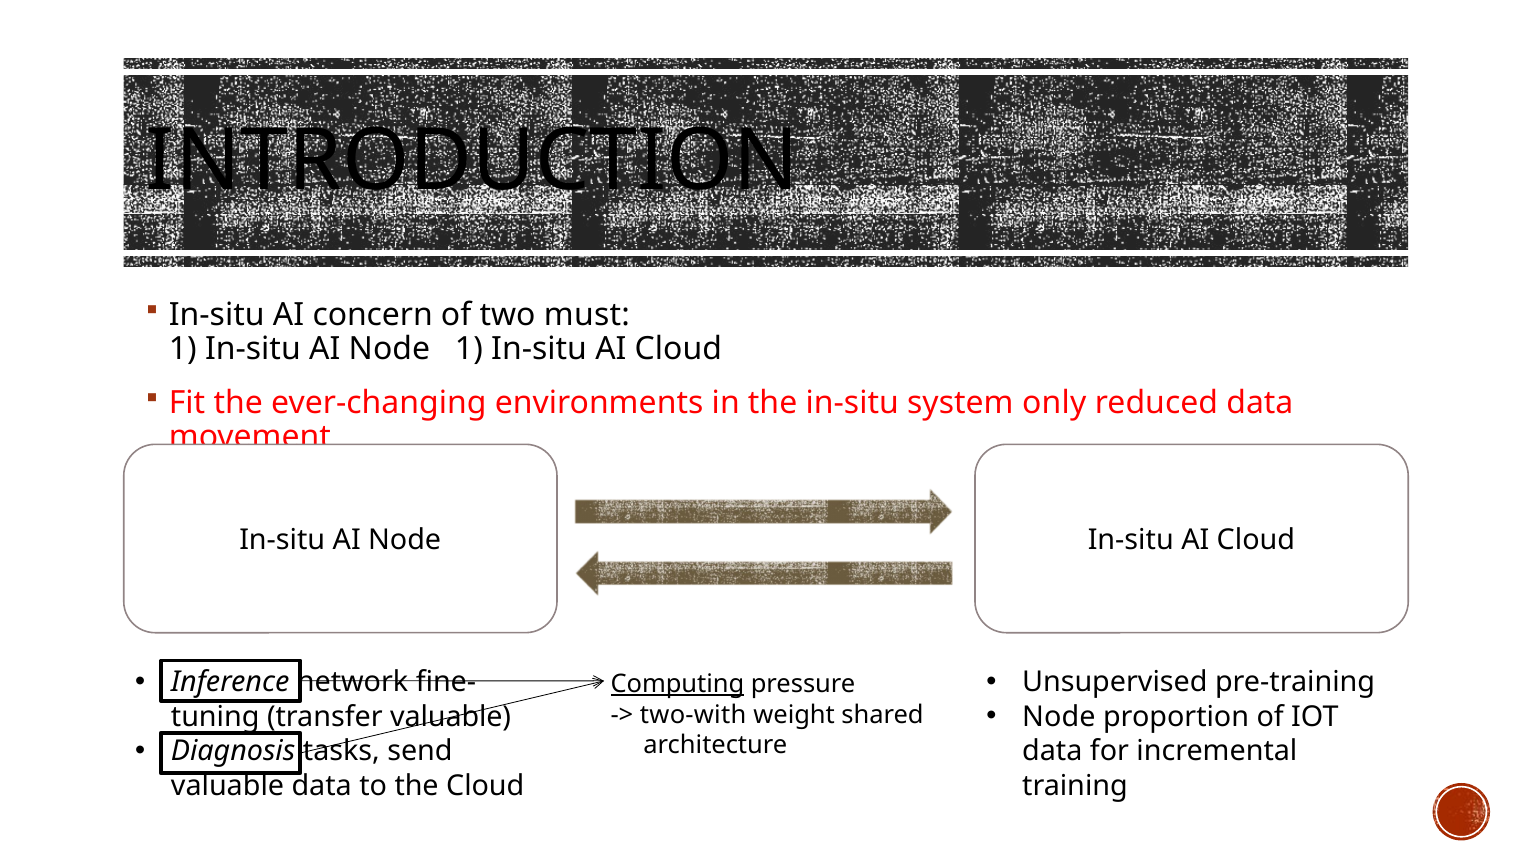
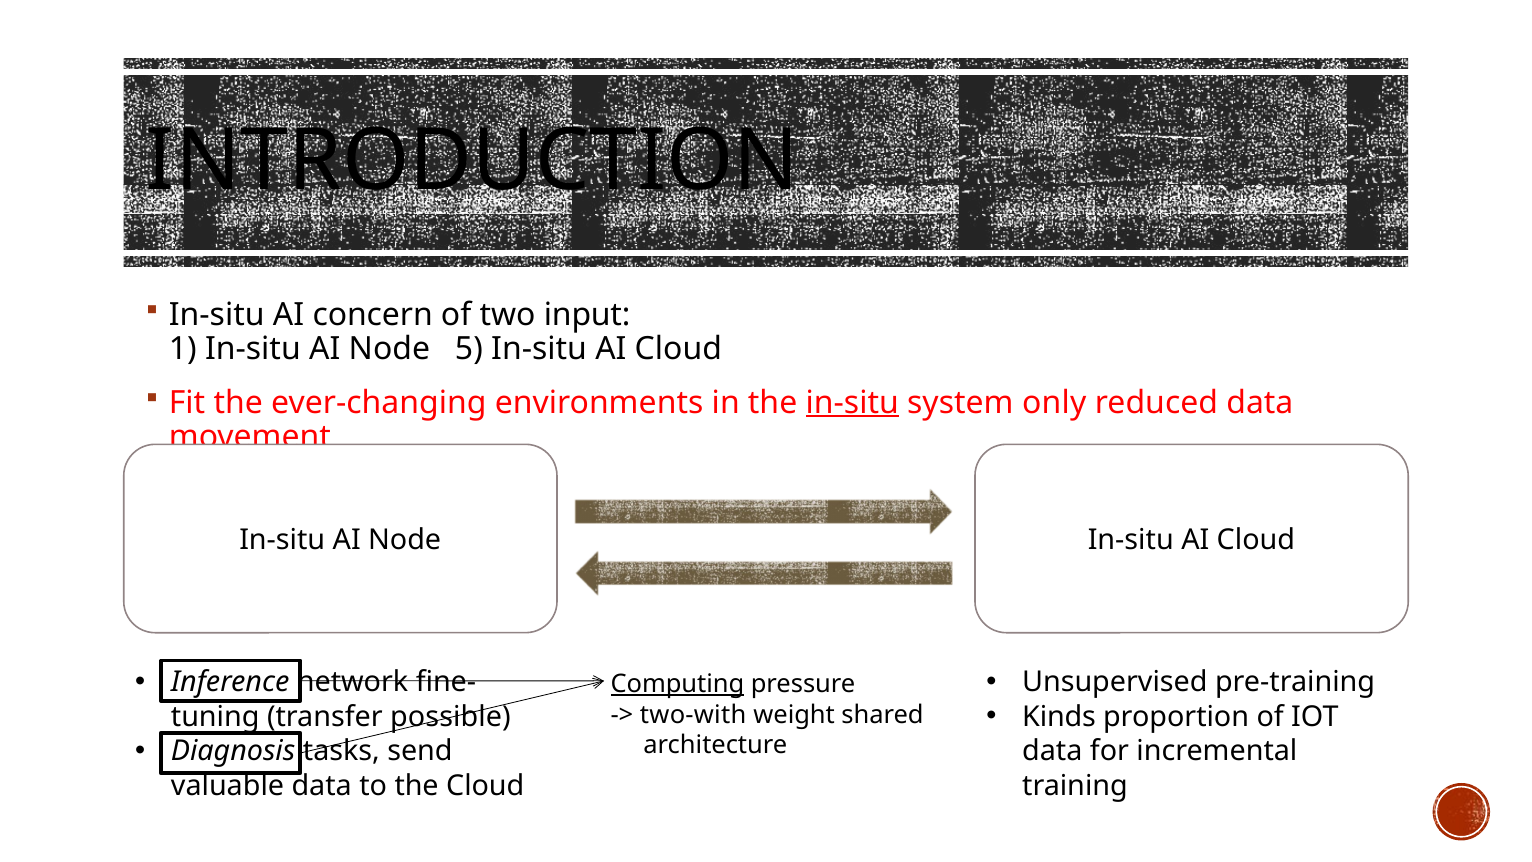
must: must -> input (587, 314)
Node 1: 1 -> 5 (469, 349)
in-situ underline: none -> present (852, 403)
Node: Node -> Kinds (1059, 717)
transfer valuable: valuable -> possible (450, 717)
